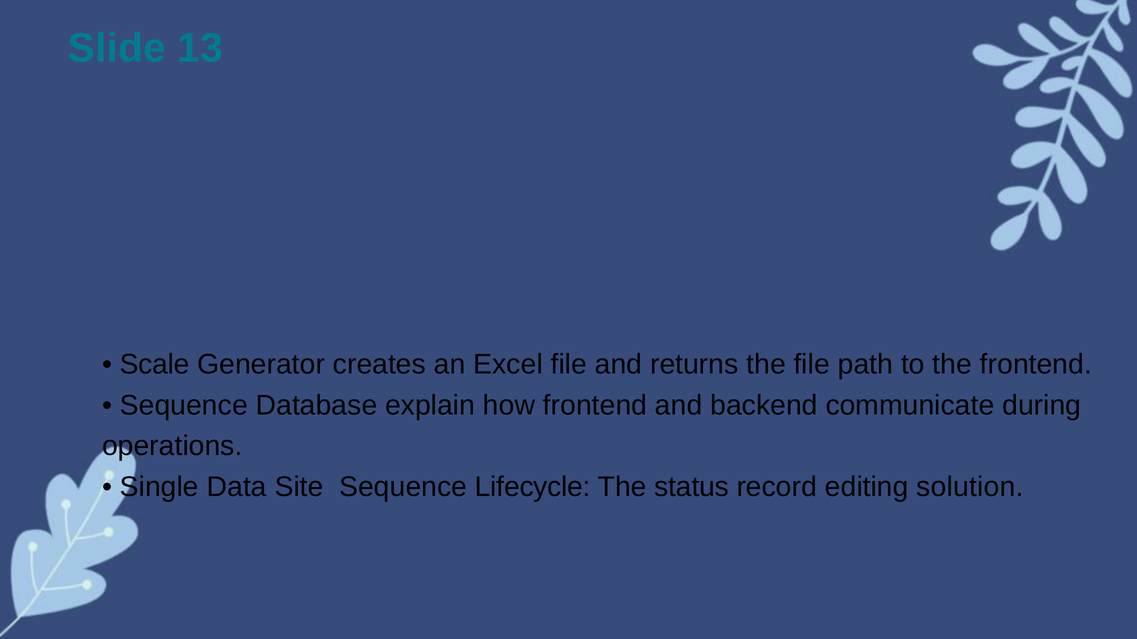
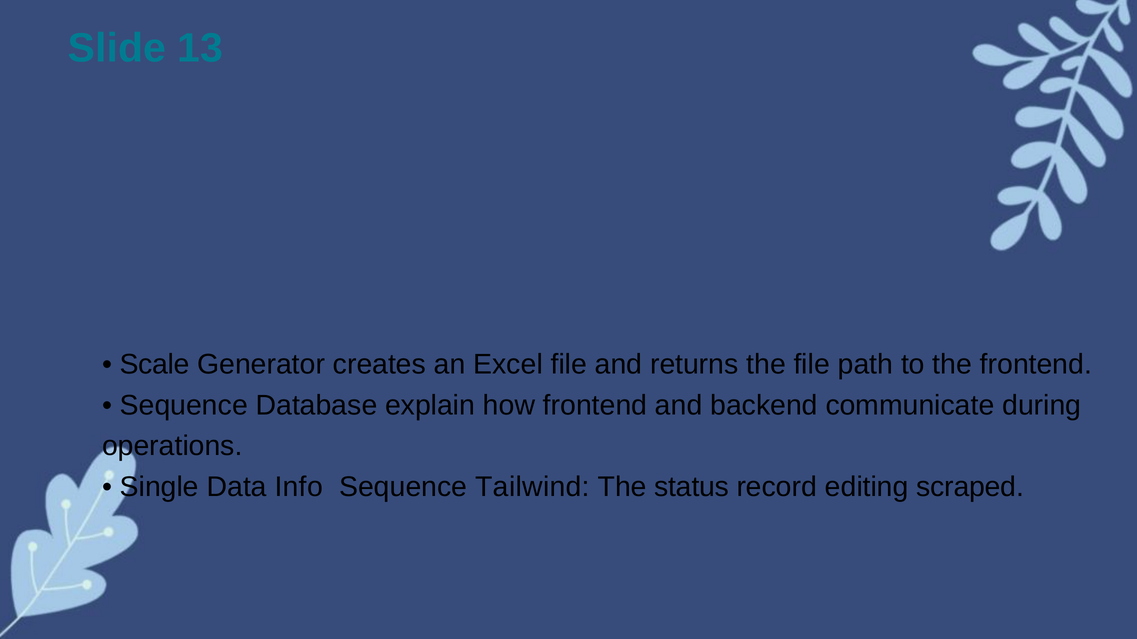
Site: Site -> Info (299, 487)
Lifecycle: Lifecycle -> Tailwind (533, 487)
solution: solution -> scraped (970, 487)
